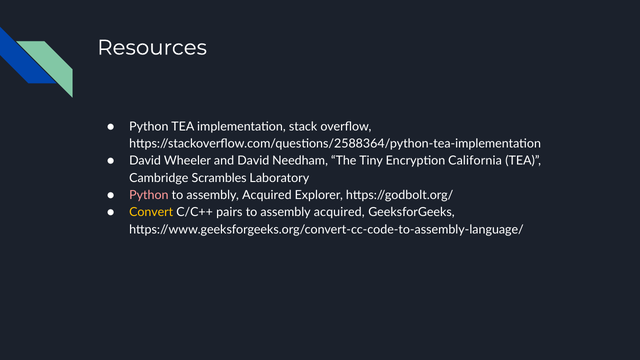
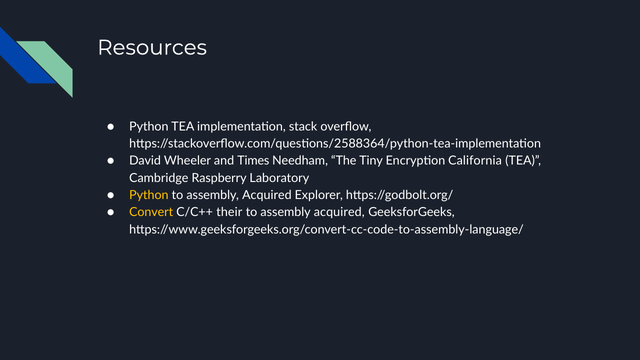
and David: David -> Times (253, 161)
Scrambles: Scrambles -> Raspberry (219, 178)
Python colour: pink -> yellow (149, 195)
pairs: pairs -> their (229, 212)
